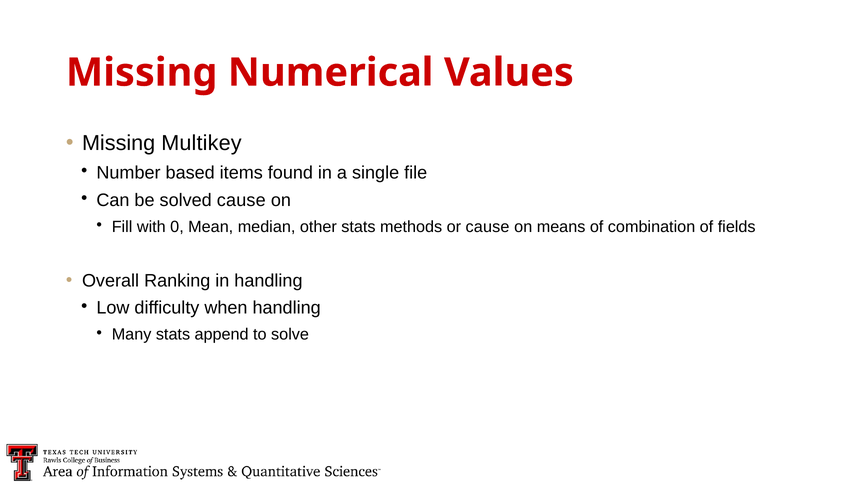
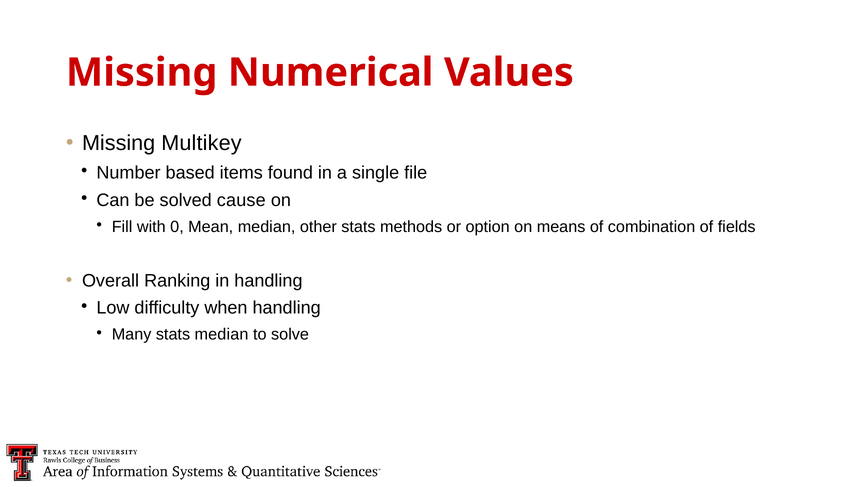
or cause: cause -> option (488, 226)
stats append: append -> median (222, 334)
